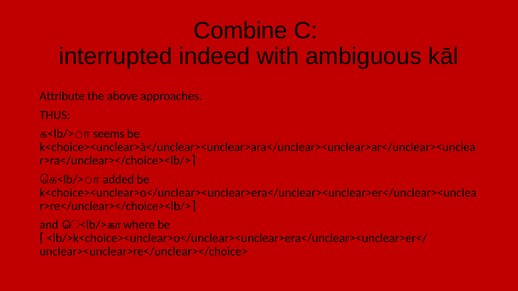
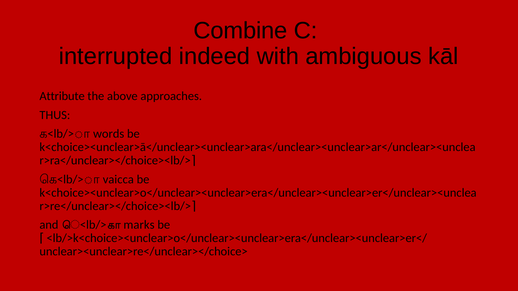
seems: seems -> words (109, 134)
added: added -> vaicca (118, 179)
where: where -> marks (139, 225)
